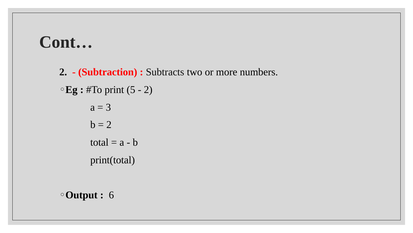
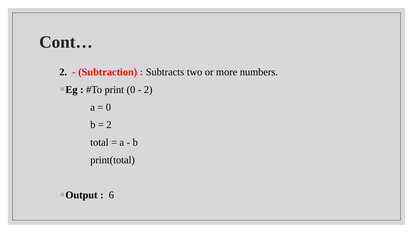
print 5: 5 -> 0 (131, 90)
3: 3 -> 0 (108, 107)
